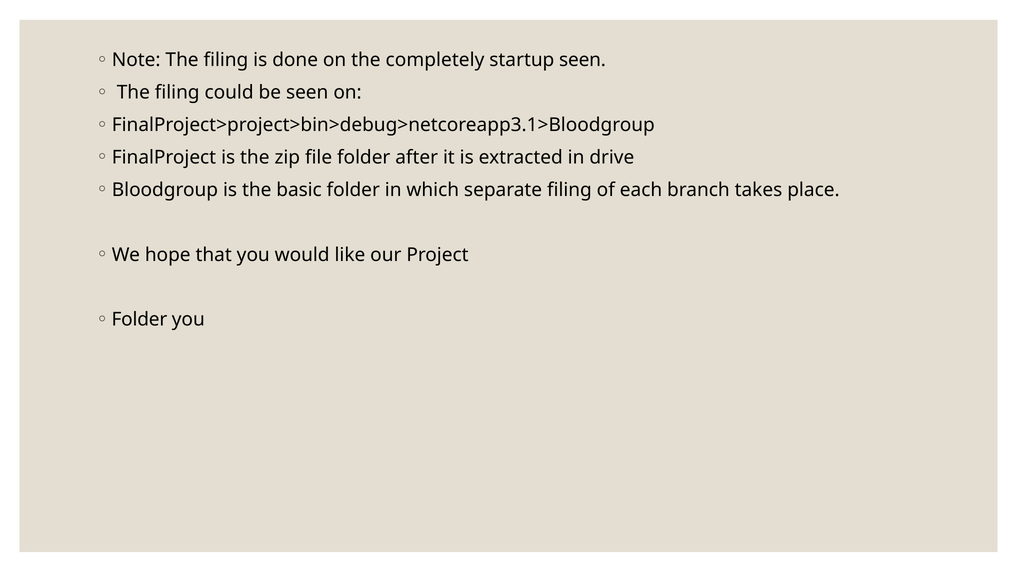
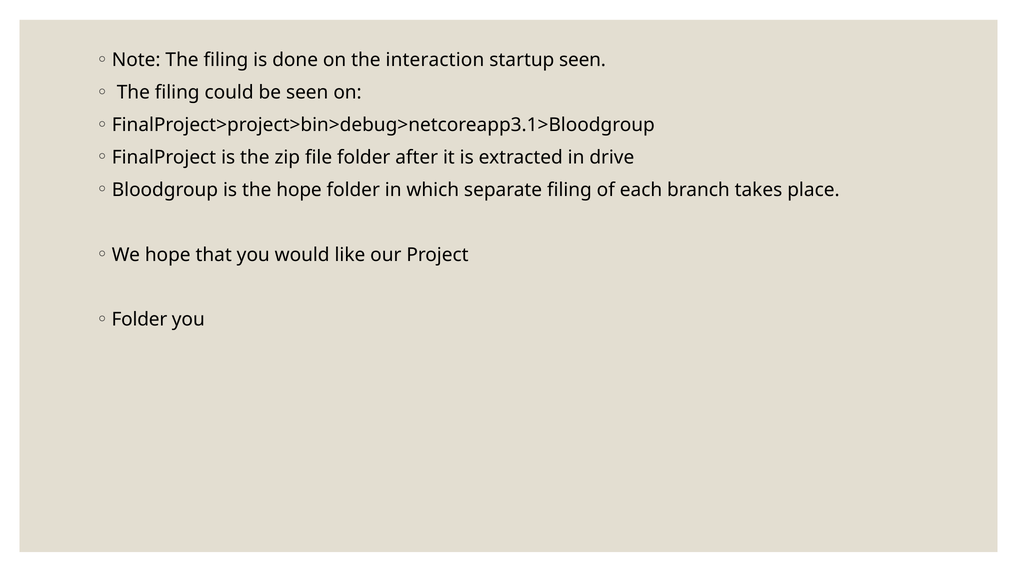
completely: completely -> interaction (435, 60)
the basic: basic -> hope (299, 190)
